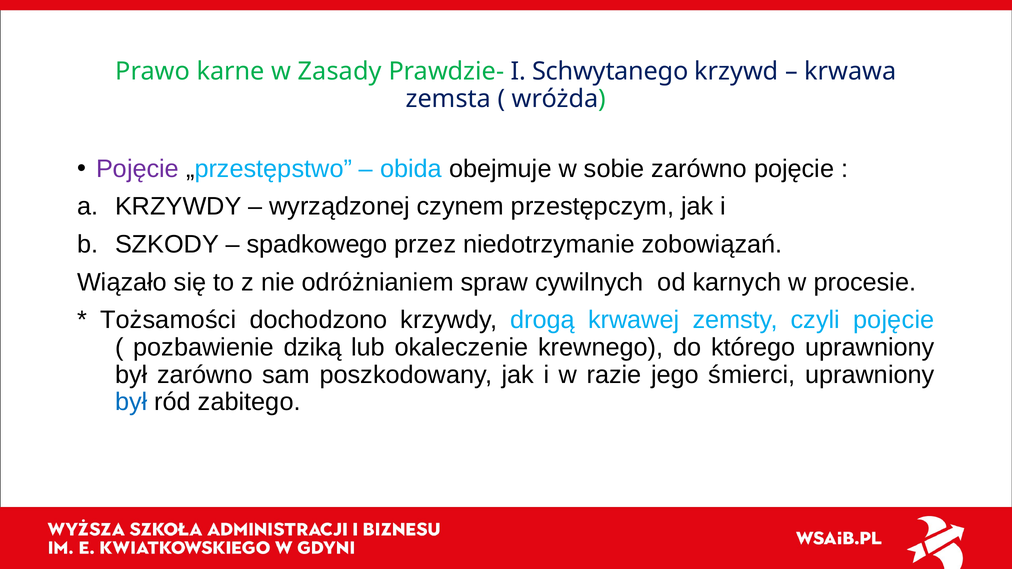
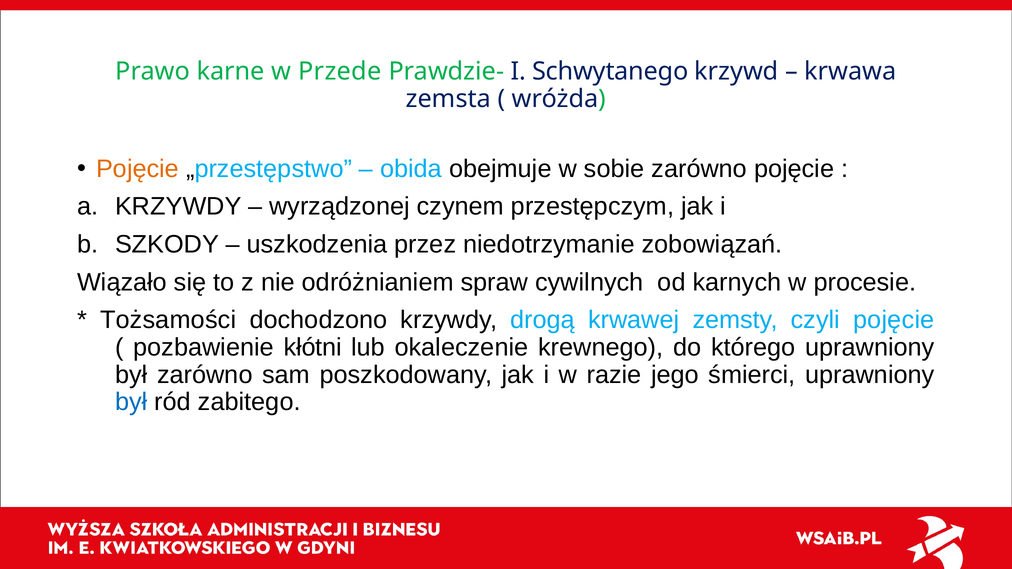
Zasady: Zasady -> Przede (340, 71)
Pojęcie colour: purple -> orange (138, 169)
spadkowego: spadkowego -> uszkodzenia (317, 245)
dziką: dziką -> kłótni (313, 348)
